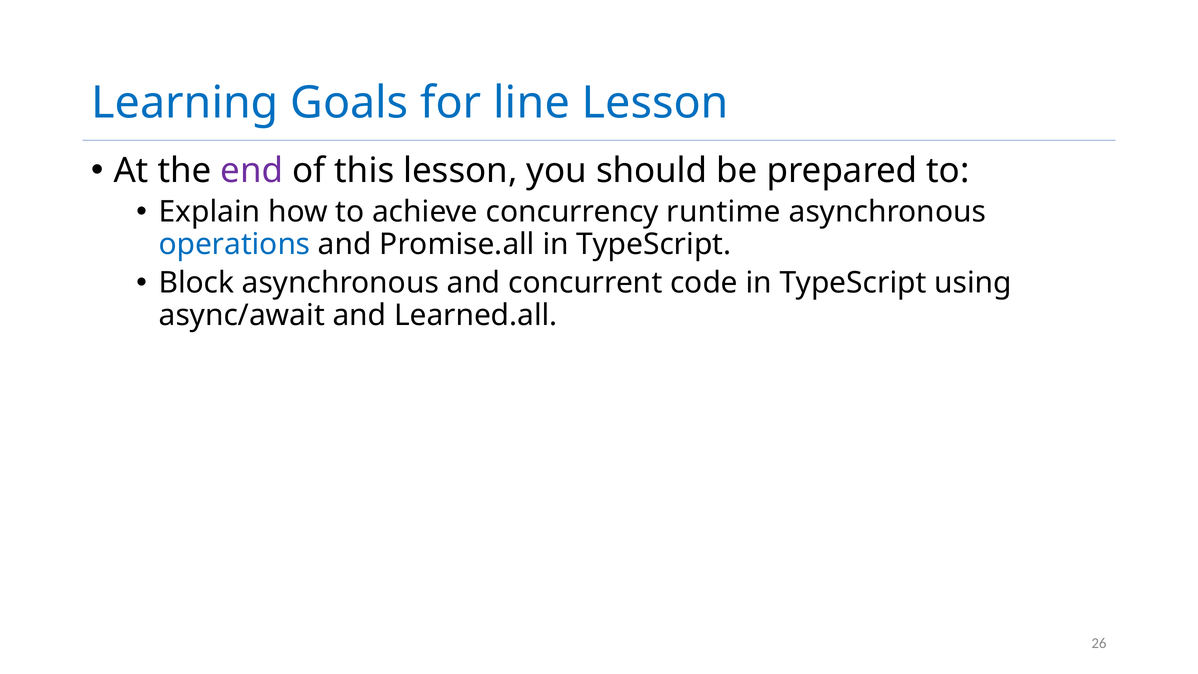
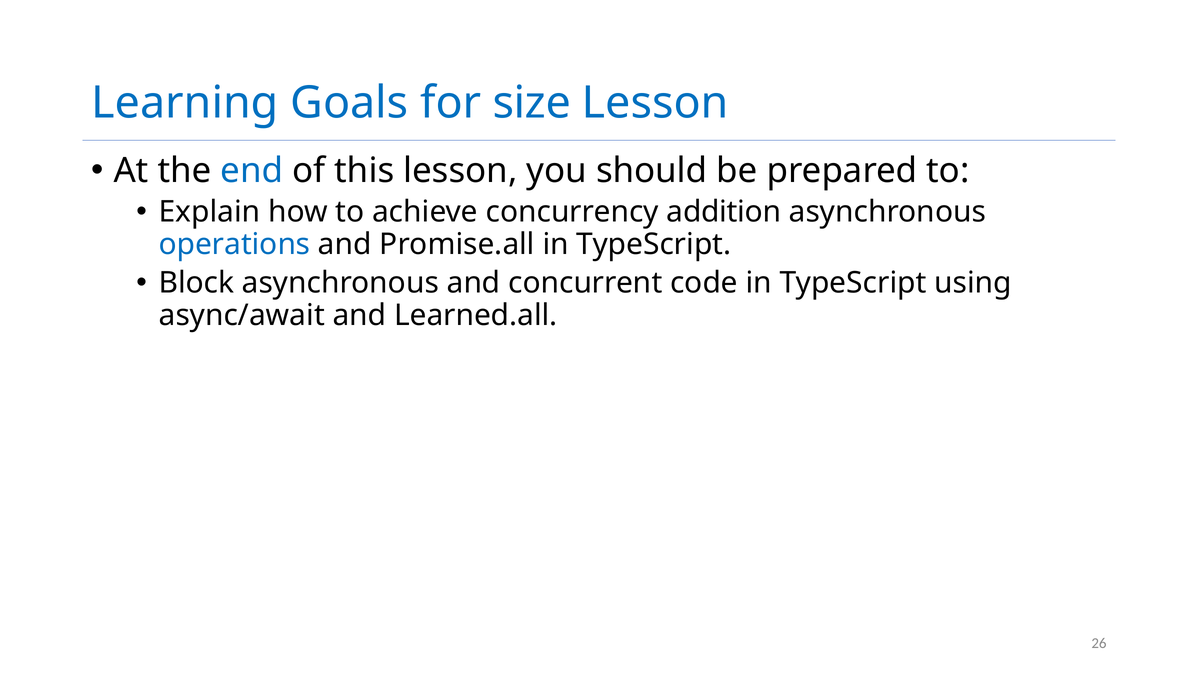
line: line -> size (532, 103)
end colour: purple -> blue (252, 171)
runtime: runtime -> addition (724, 212)
